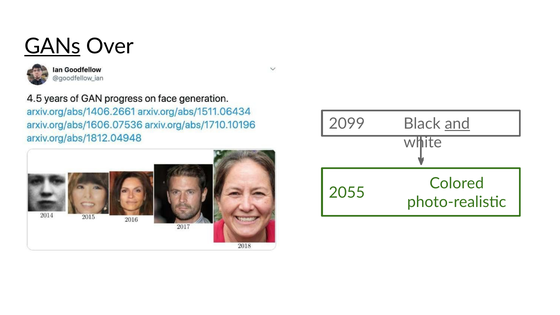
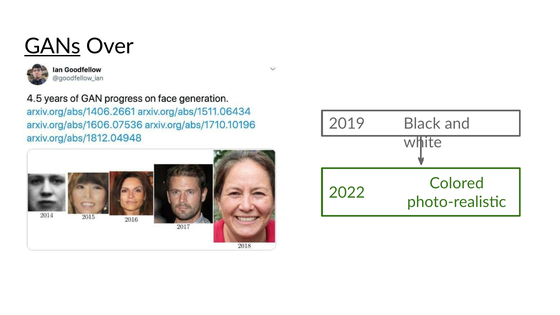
2099: 2099 -> 2019 (347, 124)
and underline: present -> none (457, 124)
2055: 2055 -> 2022 (347, 193)
